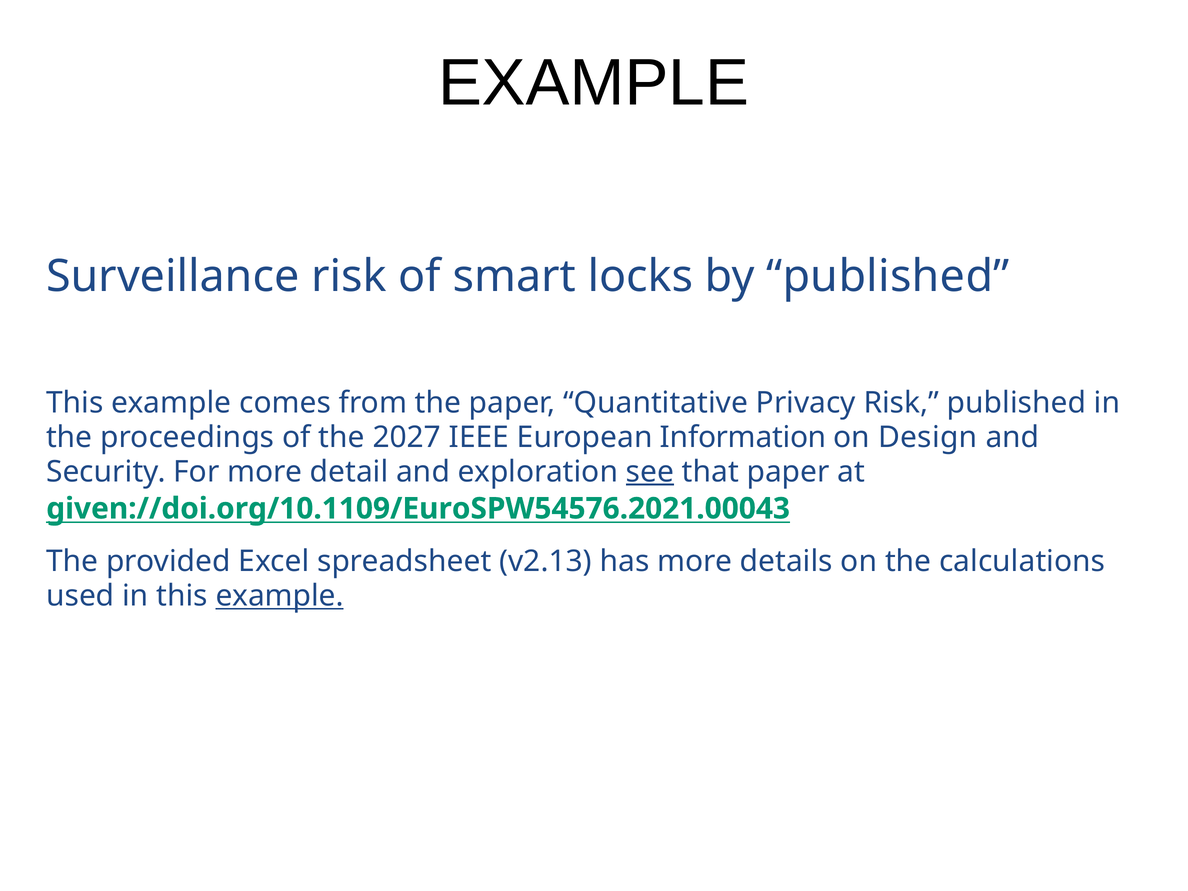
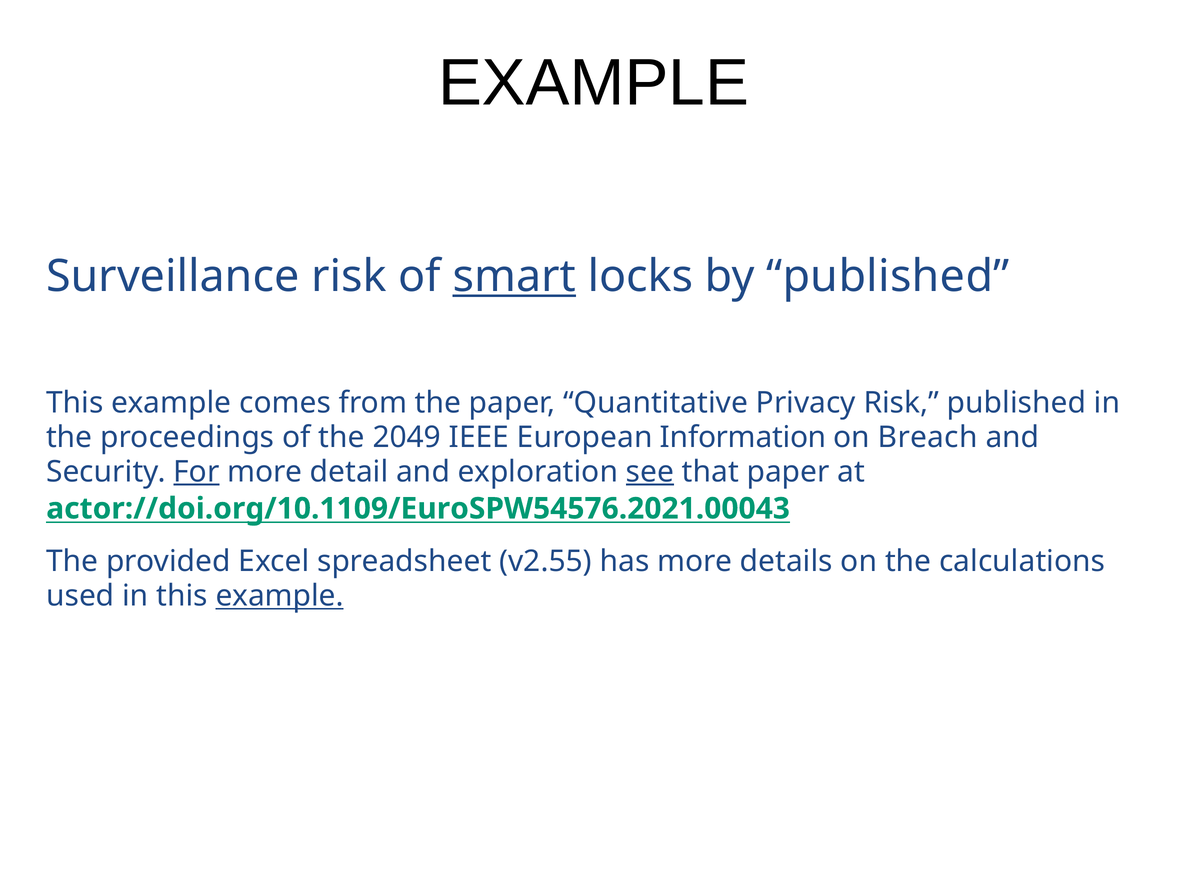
smart underline: none -> present (514, 276)
2027: 2027 -> 2049 (407, 437)
Design: Design -> Breach (928, 437)
For underline: none -> present (196, 472)
given://doi.org/10.1109/EuroSPW54576.2021.00043: given://doi.org/10.1109/EuroSPW54576.2021.00043 -> actor://doi.org/10.1109/EuroSPW54576.2021.00043 (418, 509)
v2.13: v2.13 -> v2.55 (546, 561)
